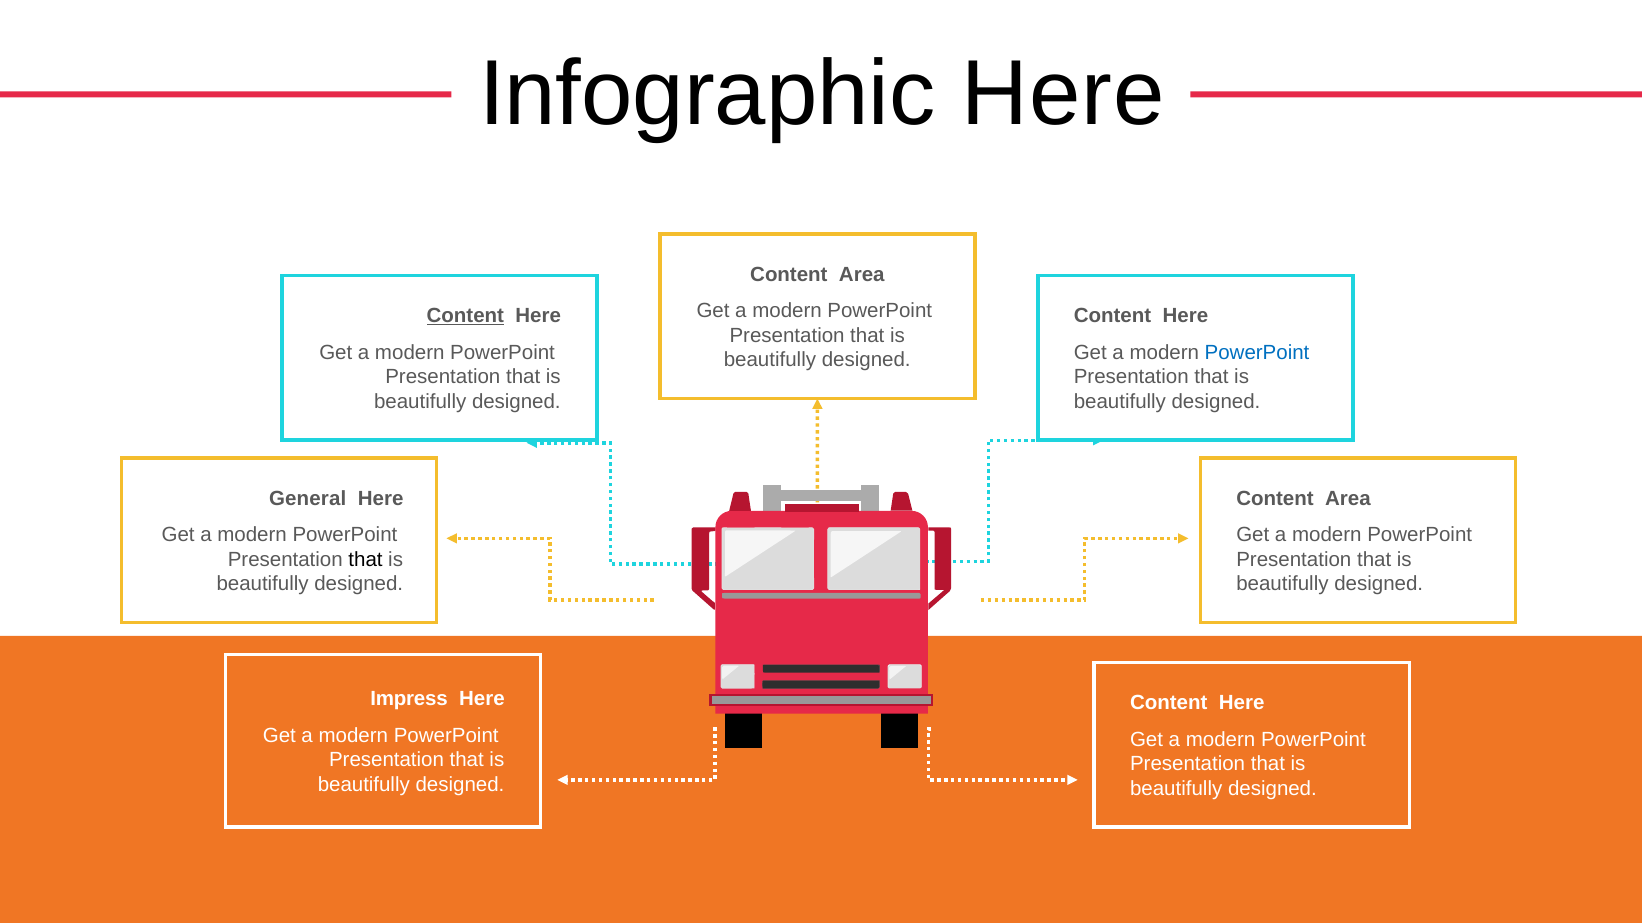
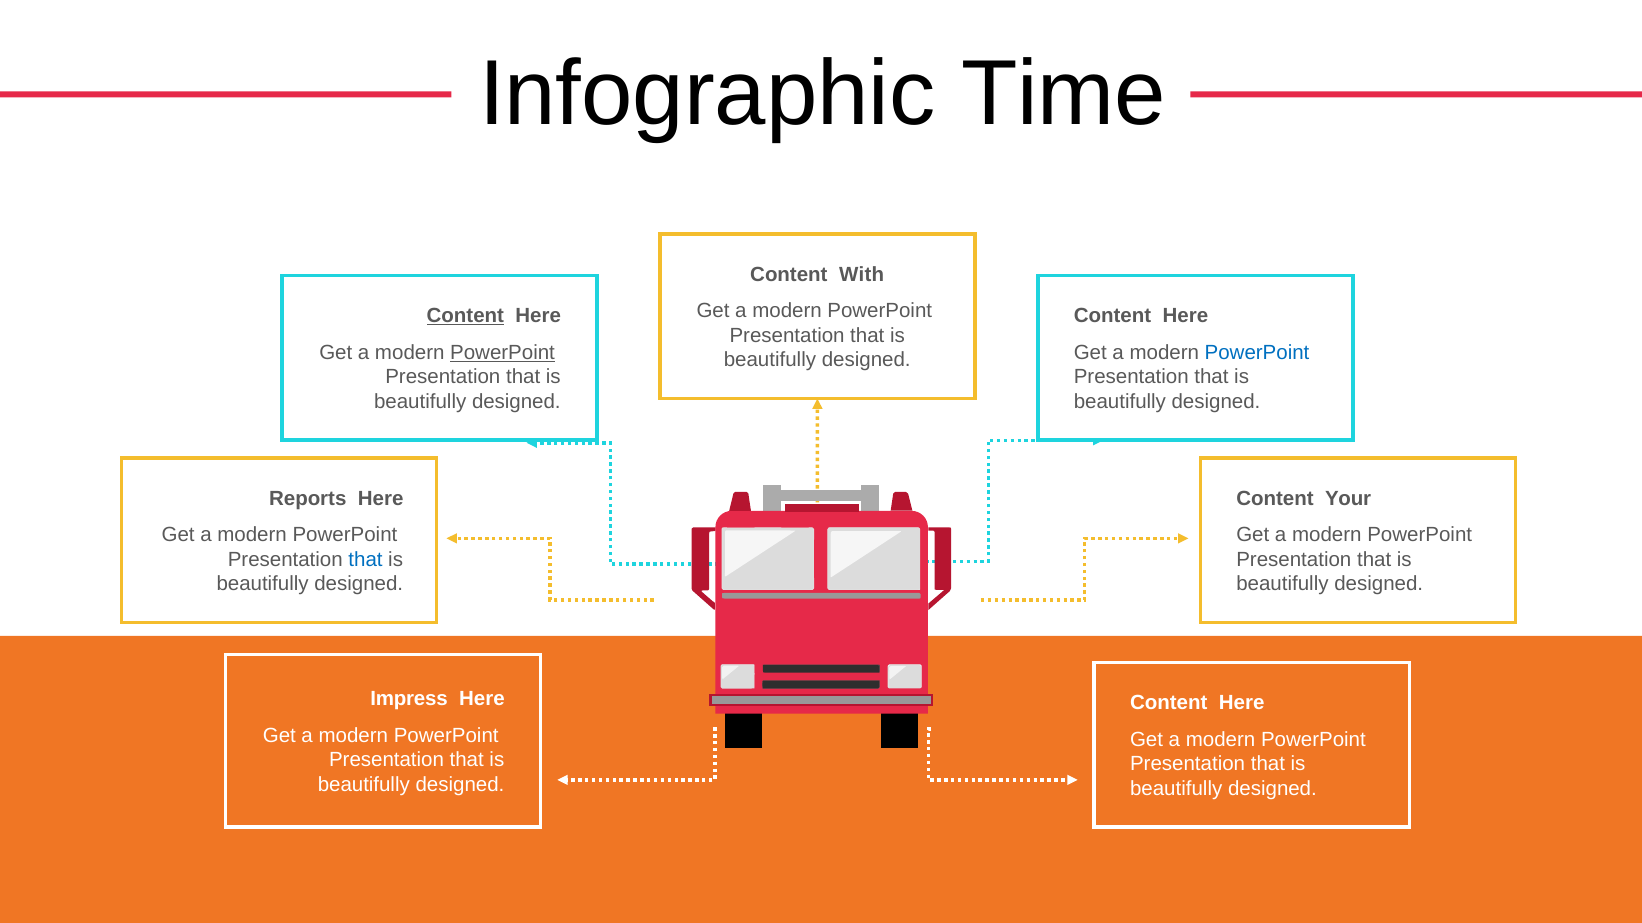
Infographic Here: Here -> Time (1064, 94)
Area: Area -> With (862, 274)
PowerPoint underline: none -> present (503, 353)
General: General -> Reports (308, 499)
Area: Area -> Your (1348, 499)
that colour: black -> blue (366, 560)
